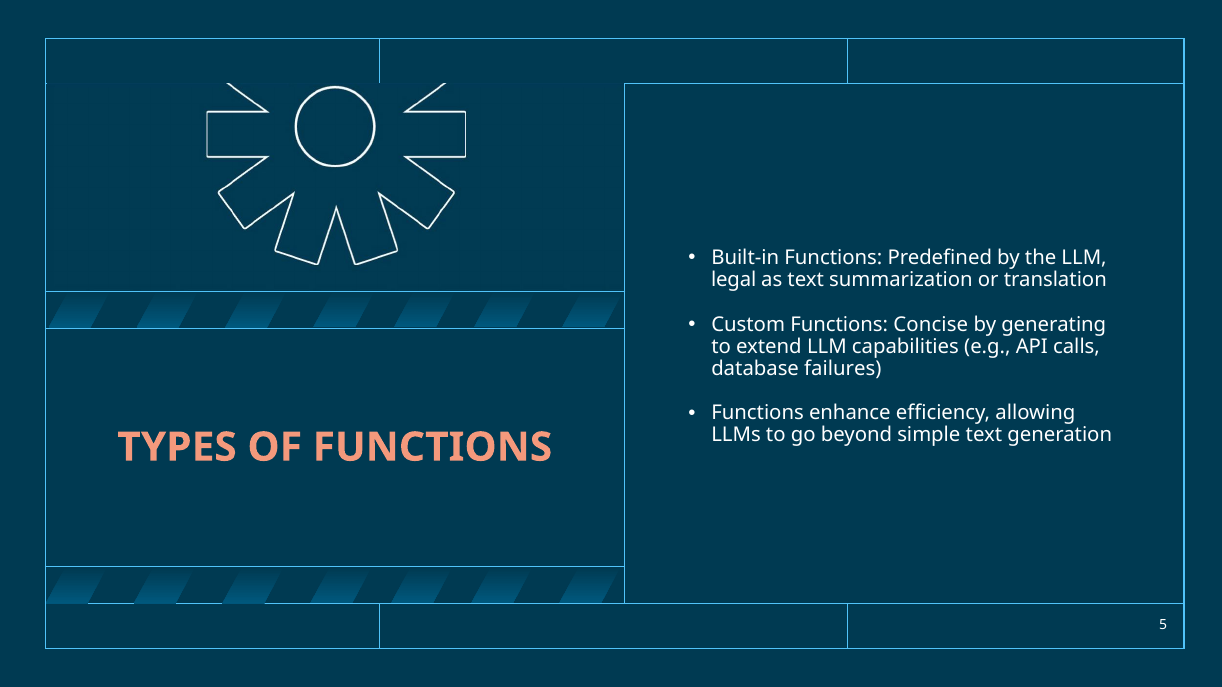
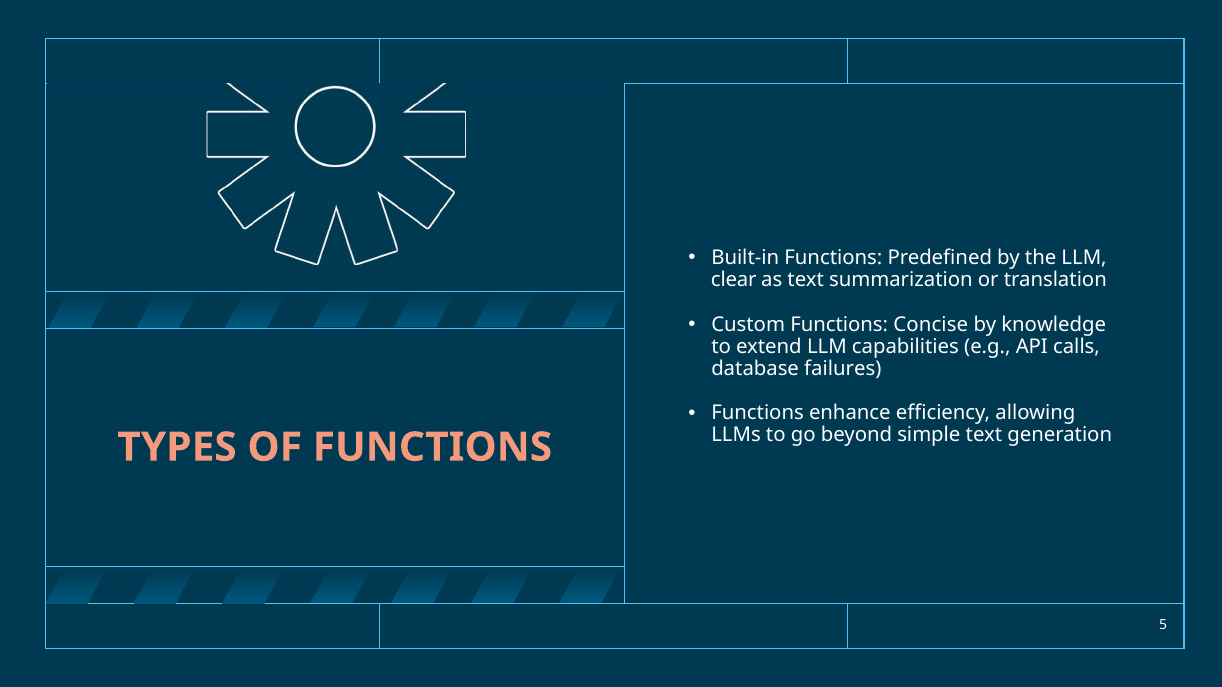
legal: legal -> clear (734, 280)
generating: generating -> knowledge (1054, 325)
